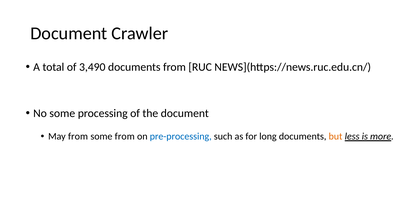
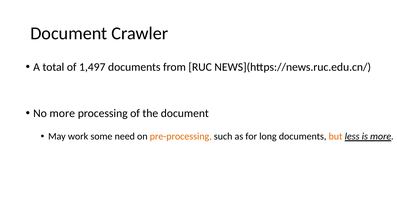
3,490: 3,490 -> 1,497 (92, 67)
No some: some -> more (62, 113)
May from: from -> work (78, 137)
some from: from -> need (125, 137)
pre-processing colour: blue -> orange (181, 137)
